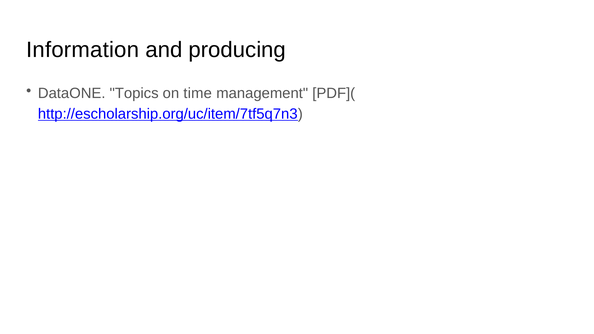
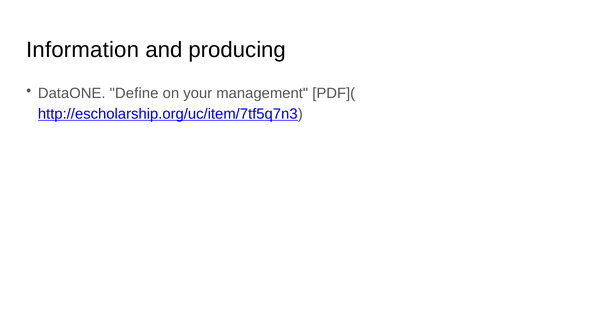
Topics: Topics -> Define (134, 93)
time: time -> your (198, 93)
